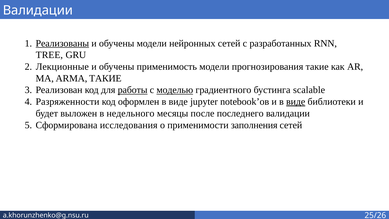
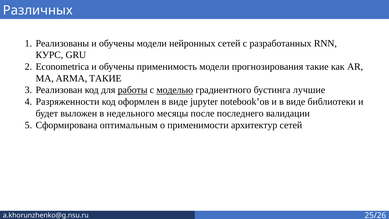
Валидации: Валидации -> Различных (38, 10)
Реализованы underline: present -> none (62, 43)
TREE: TREE -> КУРС (49, 55)
Лекционные: Лекционные -> Econometrica (62, 67)
scalable: scalable -> лучшие (309, 90)
виде underline: present -> none (296, 102)
исследования: исследования -> оптимальным (129, 125)
заполнения: заполнения -> архитектур (254, 125)
